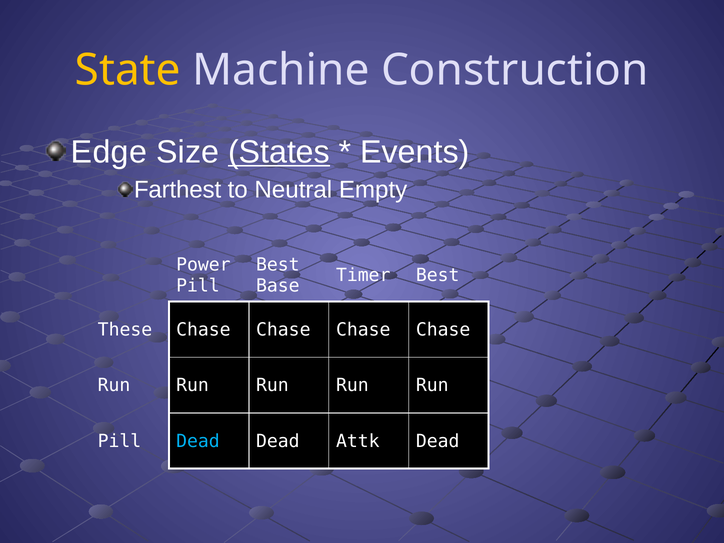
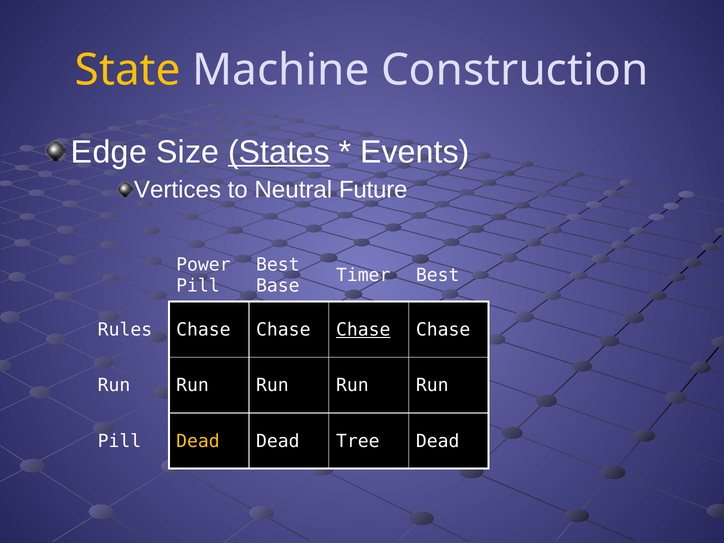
Farthest: Farthest -> Vertices (177, 190)
Empty: Empty -> Future (373, 190)
These: These -> Rules (125, 330)
Chase underline: none -> present (363, 330)
Dead colour: light blue -> yellow (198, 441)
Attk: Attk -> Tree (358, 441)
